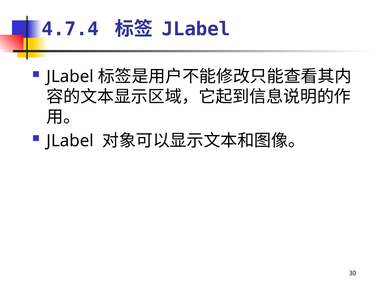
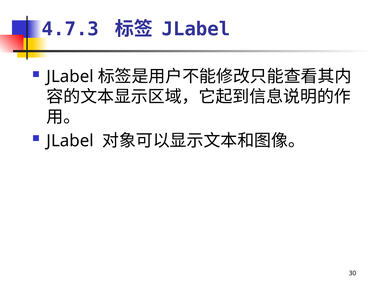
4.7.4: 4.7.4 -> 4.7.3 (70, 29)
